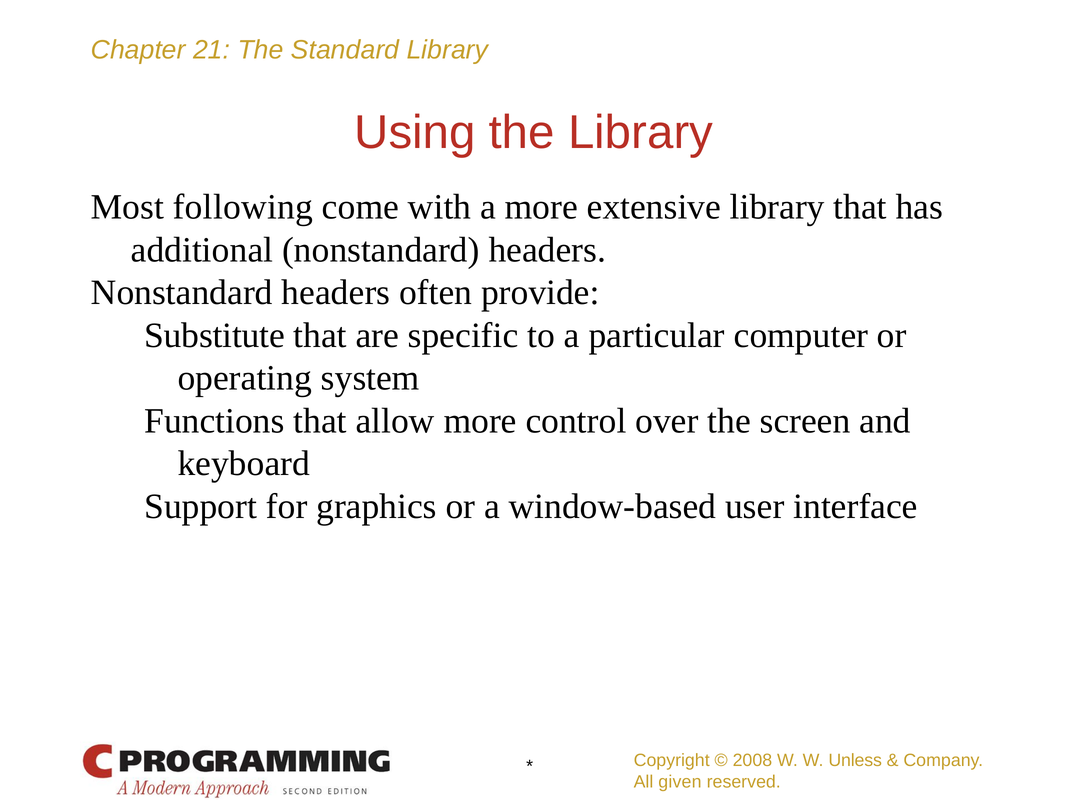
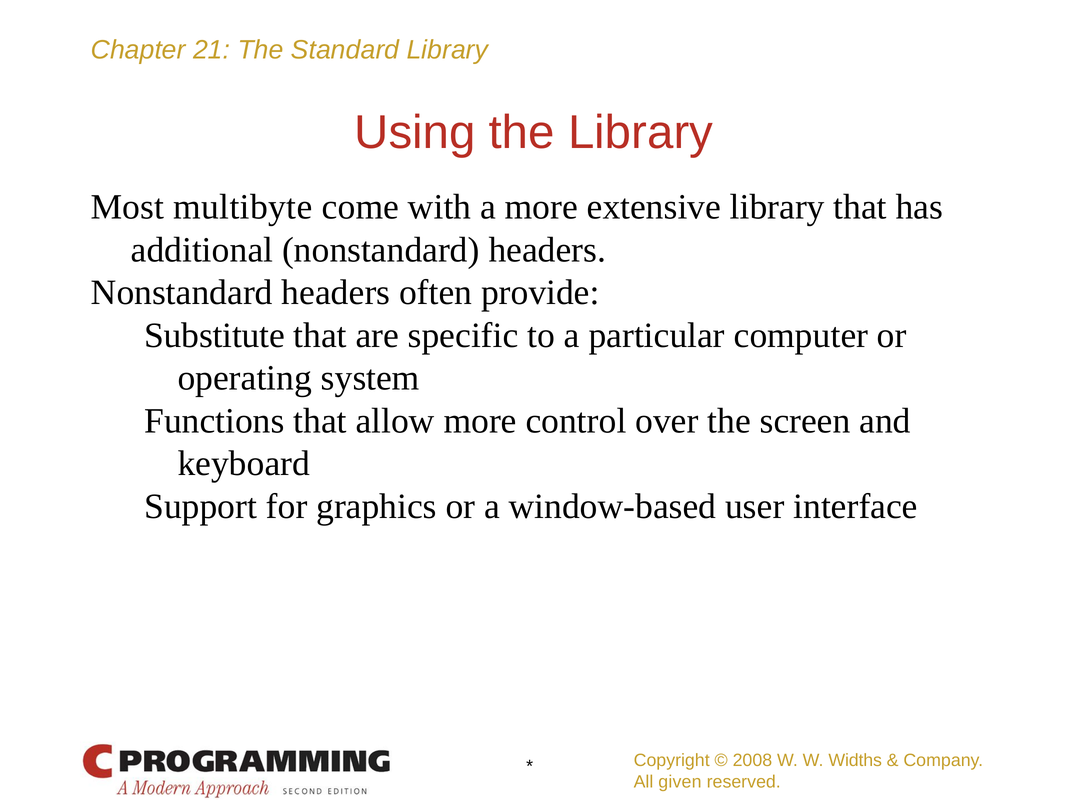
following: following -> multibyte (243, 207)
Unless: Unless -> Widths (855, 760)
